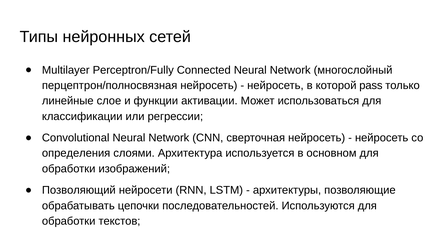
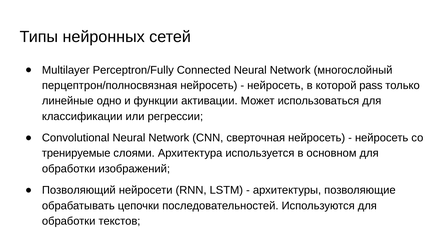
слое: слое -> одно (109, 101)
определения: определения -> тренируемые (76, 153)
